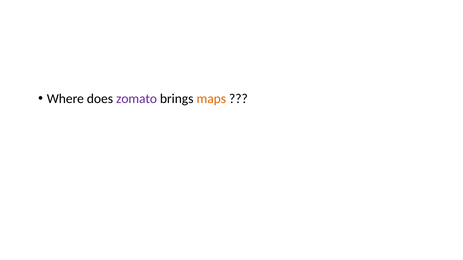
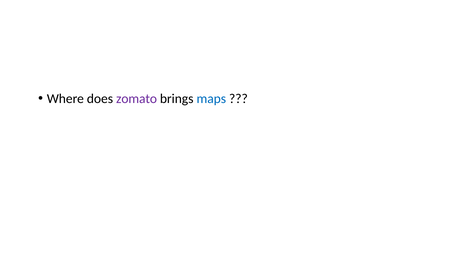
maps colour: orange -> blue (211, 99)
